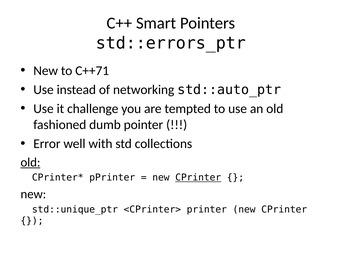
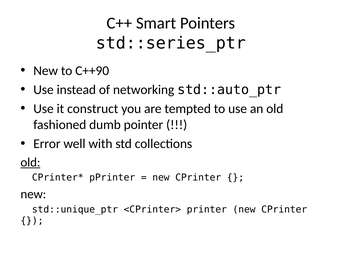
std::errors_ptr: std::errors_ptr -> std::series_ptr (171, 43)
C++71: C++71 -> C++90 (92, 70)
challenge: challenge -> construct (93, 108)
CPrinter underline: present -> none (198, 177)
